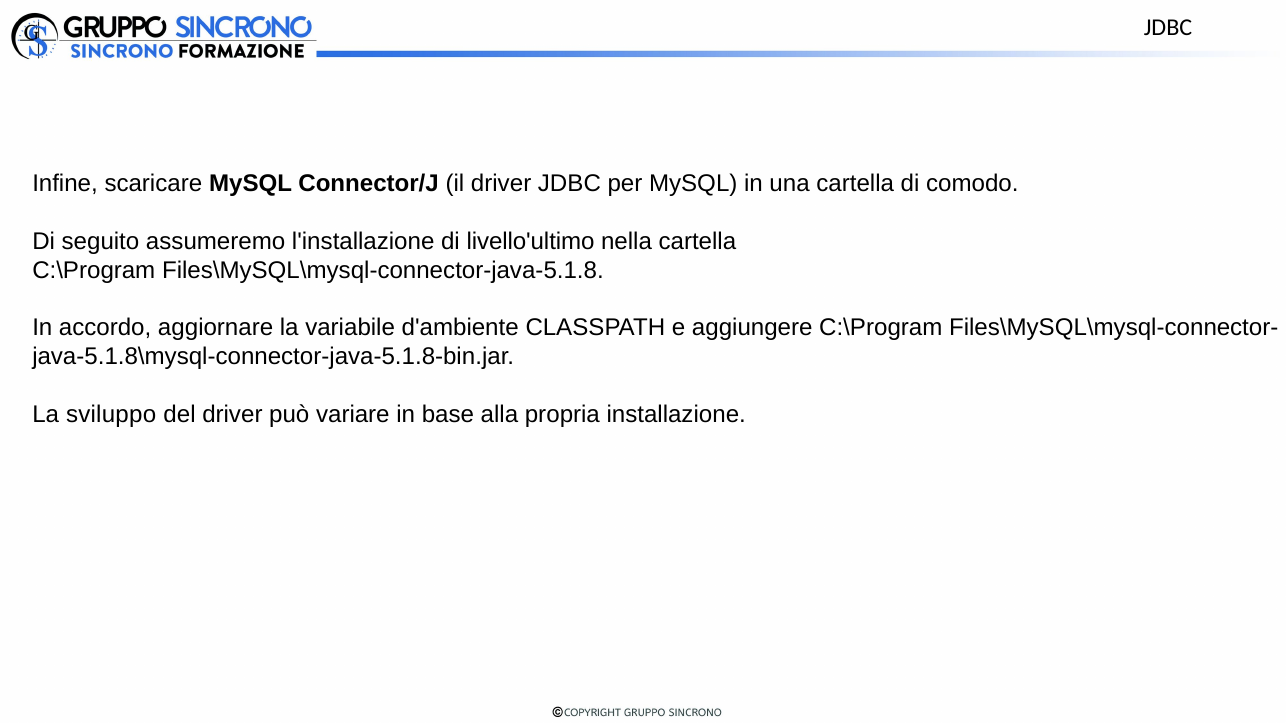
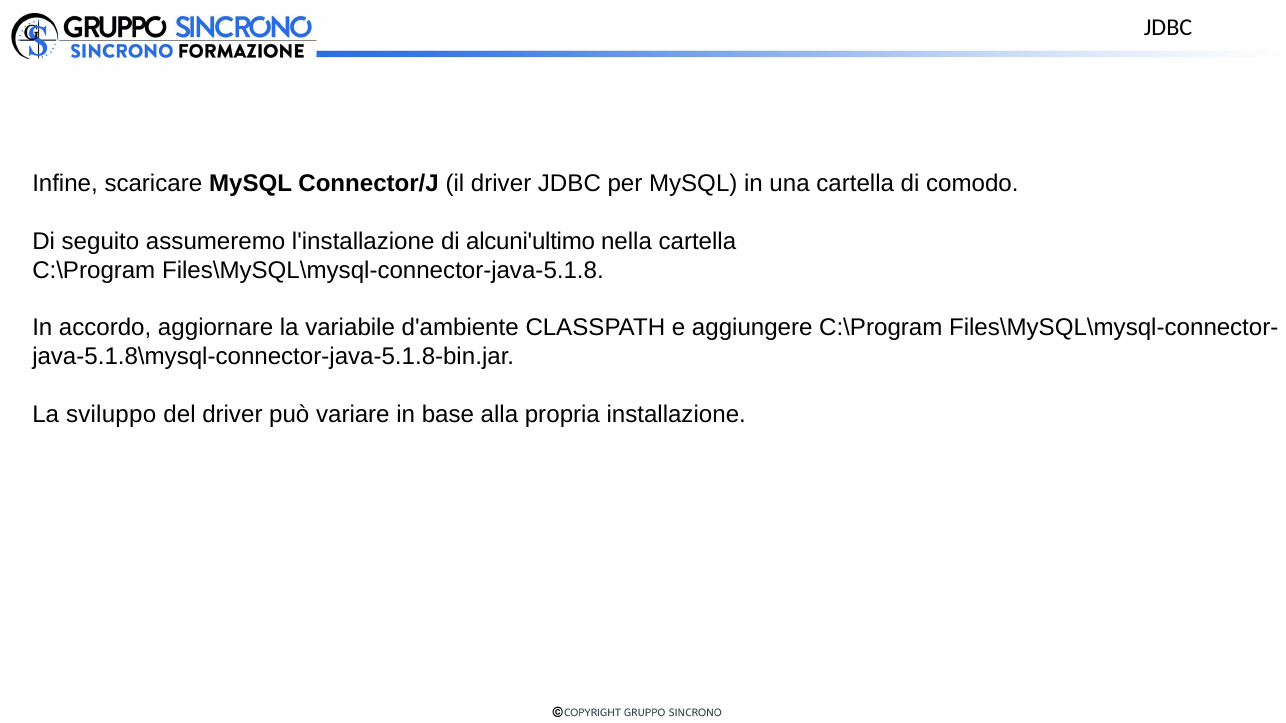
livello'ultimo: livello'ultimo -> alcuni'ultimo (531, 241)
